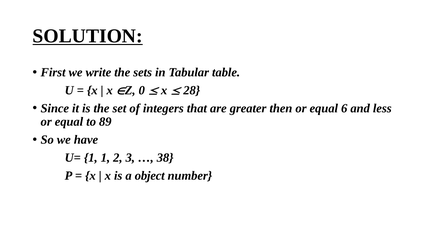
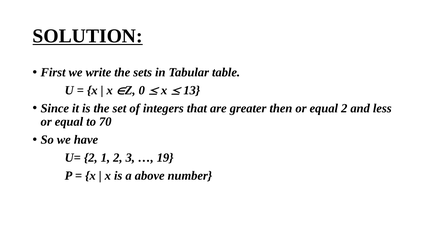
28: 28 -> 13 (192, 90)
equal 6: 6 -> 2 (344, 108)
89: 89 -> 70 (105, 122)
U= 1: 1 -> 2 (91, 158)
38: 38 -> 19 (165, 158)
object: object -> above (150, 176)
